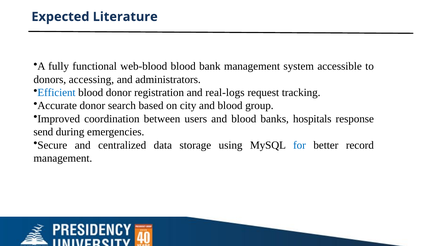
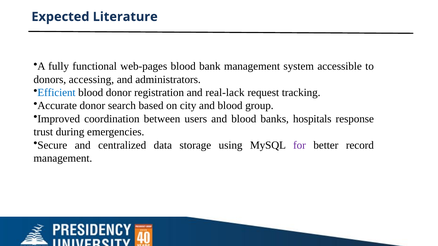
web-blood: web-blood -> web-pages (144, 66)
real-logs: real-logs -> real-lack (225, 93)
send: send -> trust (43, 132)
for colour: blue -> purple (299, 145)
